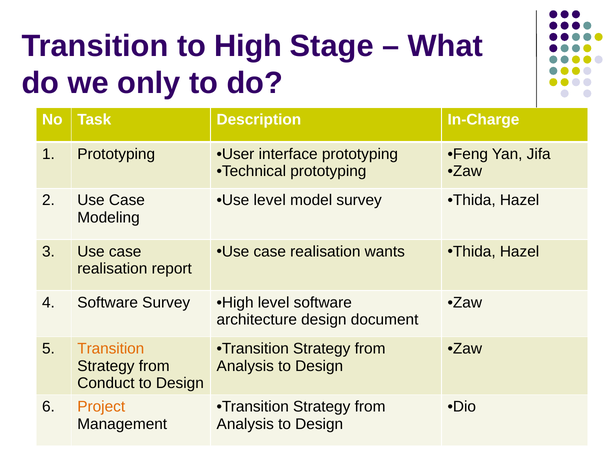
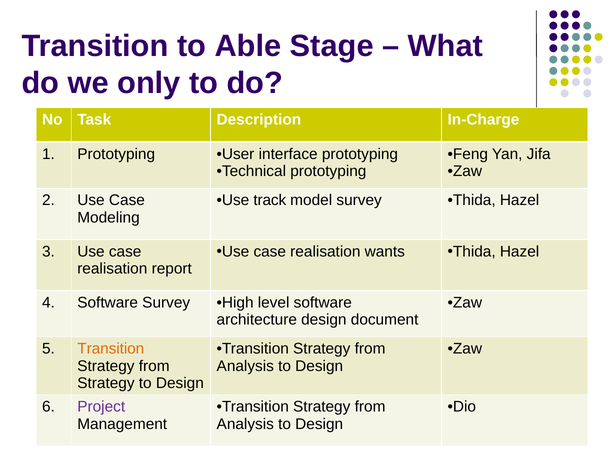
to High: High -> Able (248, 46)
Use level: level -> track (270, 200)
Conduct: Conduct -> Strategy (106, 383)
Project colour: orange -> purple (101, 407)
